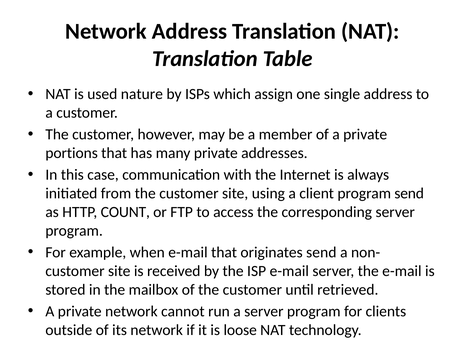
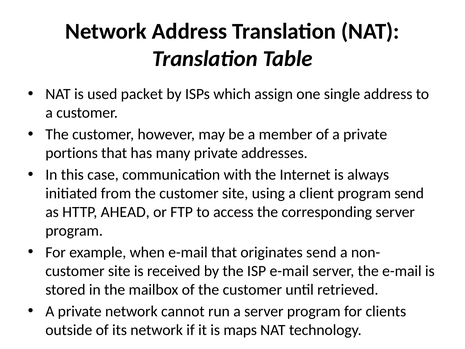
nature: nature -> packet (142, 94)
COUNT: COUNT -> AHEAD (125, 212)
loose: loose -> maps (240, 330)
